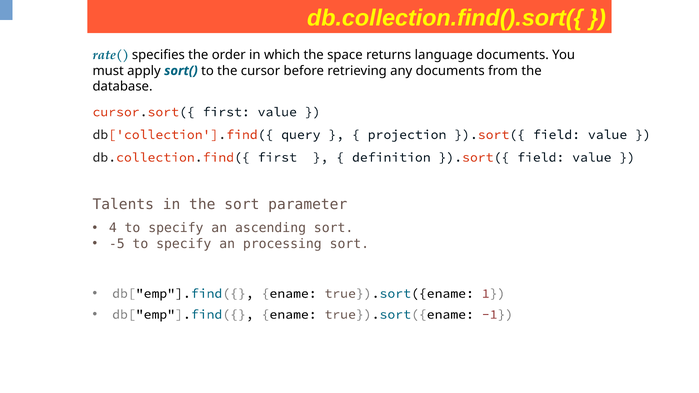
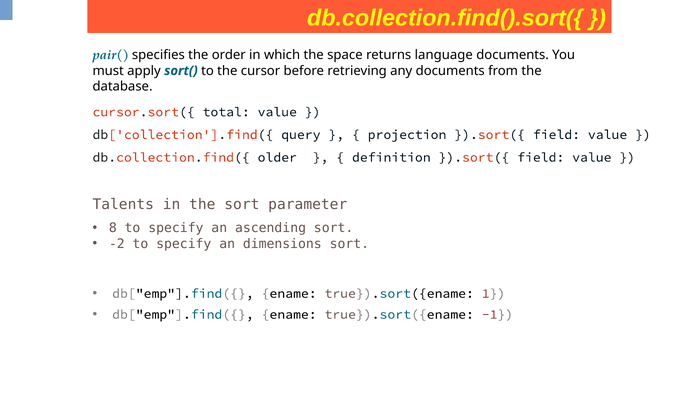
rate(: rate( -> pair( (111, 55)
cursor.sort({ first: first -> total (226, 112)
db.collection.find({ first: first -> older (277, 157)
4: 4 -> 8 (113, 228)
-5: -5 -> -2 (117, 244)
processing: processing -> dimensions (282, 244)
